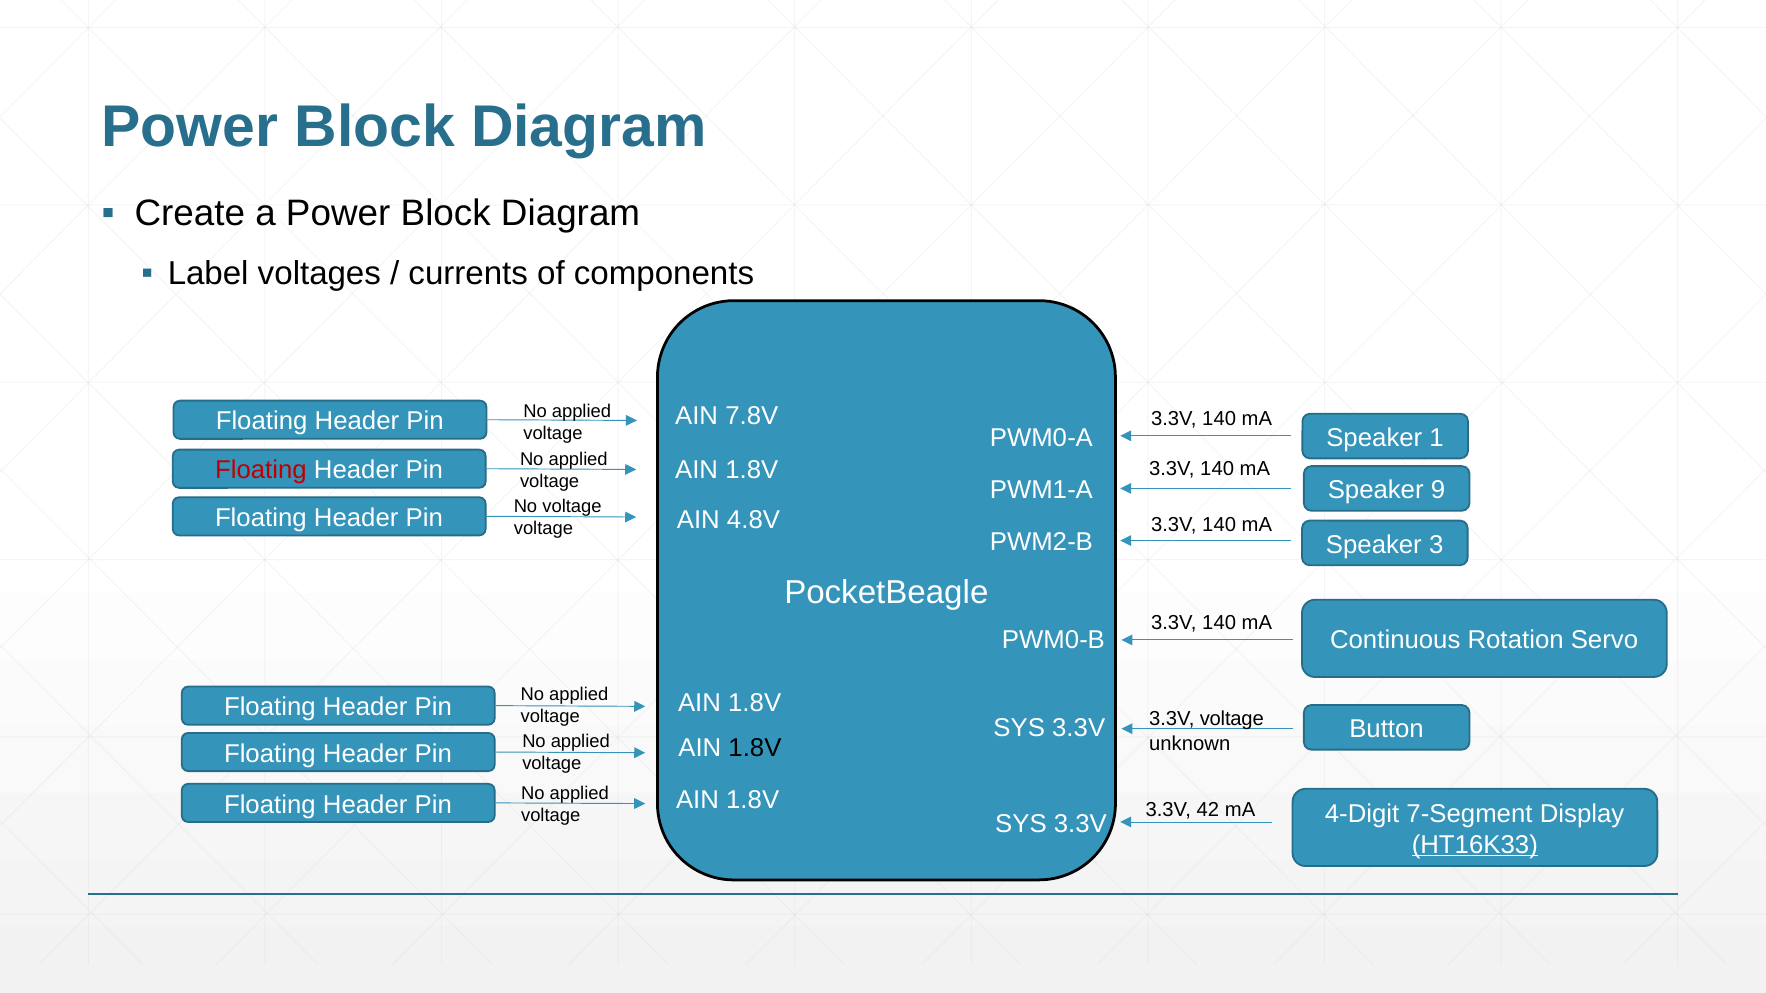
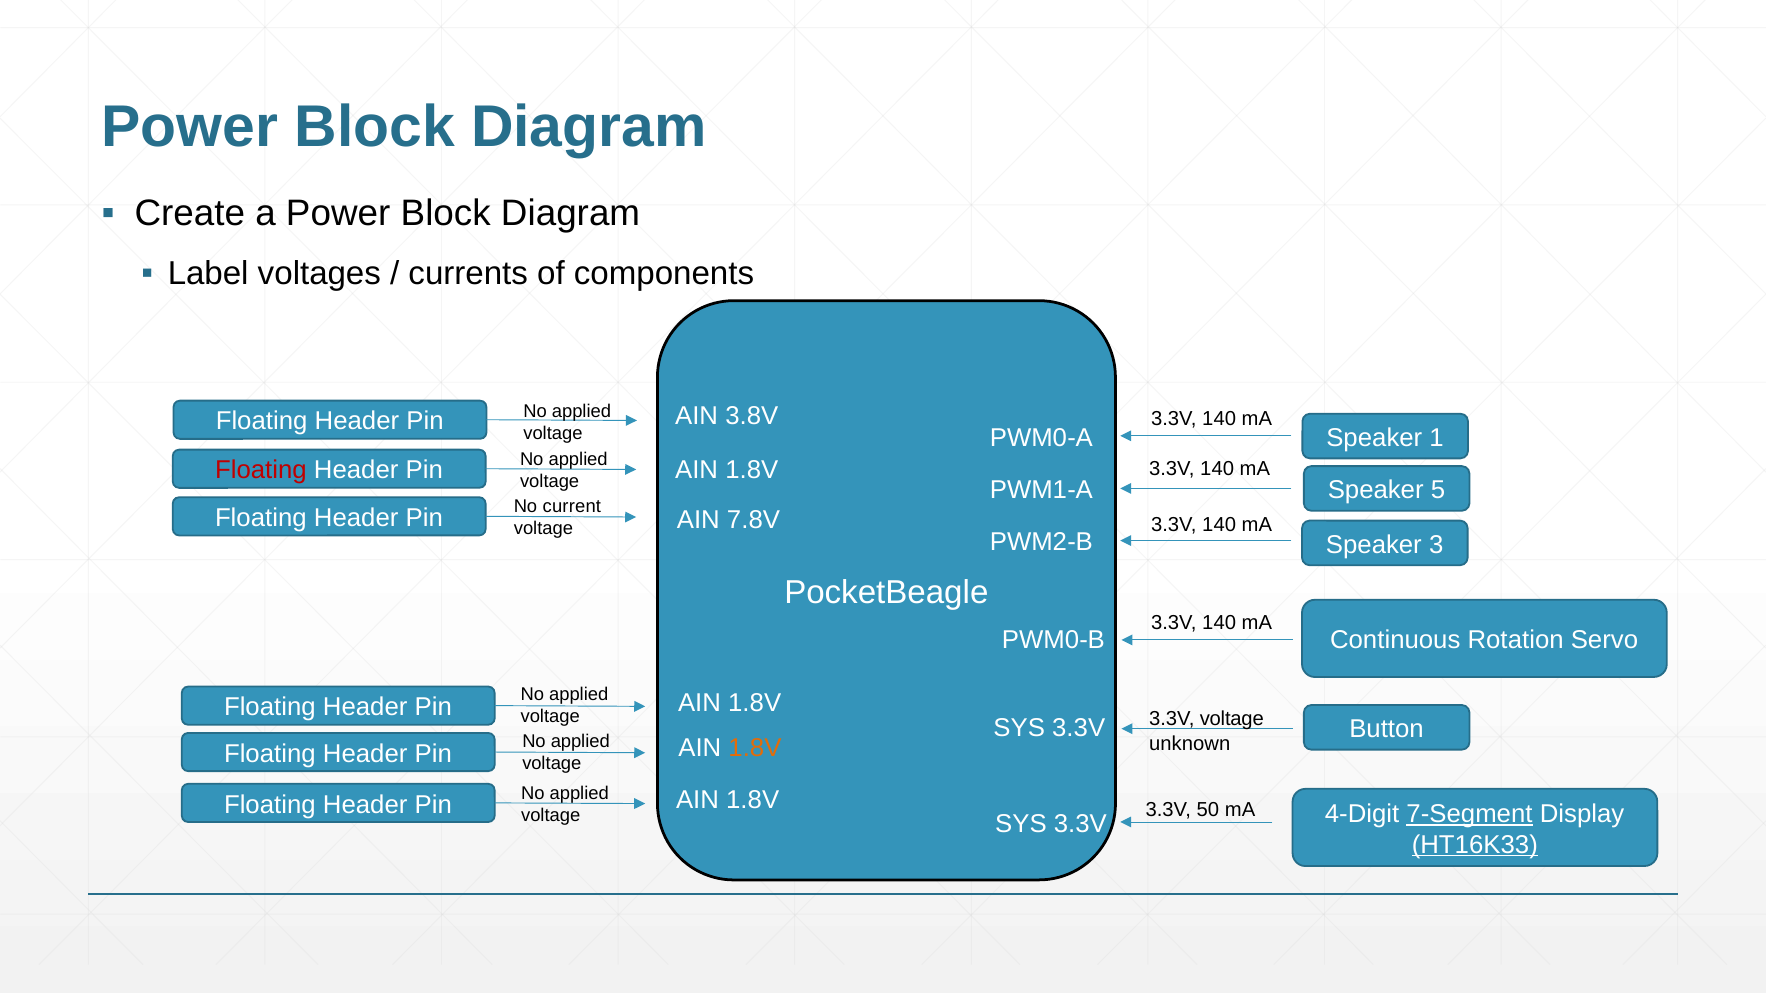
7.8V: 7.8V -> 3.8V (752, 416)
9: 9 -> 5 (1438, 490)
No voltage: voltage -> current (572, 507)
4.8V: 4.8V -> 7.8V (754, 520)
1.8V colour: black -> orange (755, 748)
42: 42 -> 50 (1208, 810)
7-Segment underline: none -> present (1470, 814)
